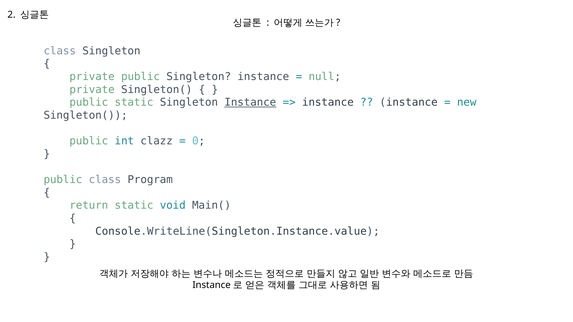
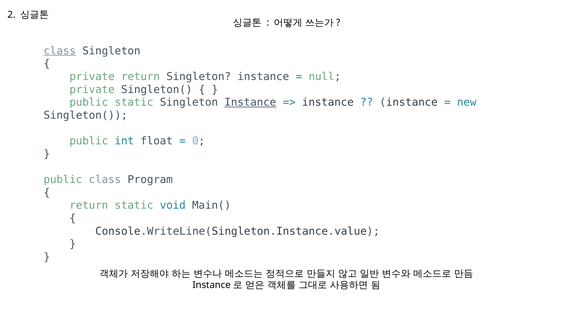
class underline: none -> present (60, 51)
private public: public -> return (141, 77)
clazz: clazz -> float (157, 141)
